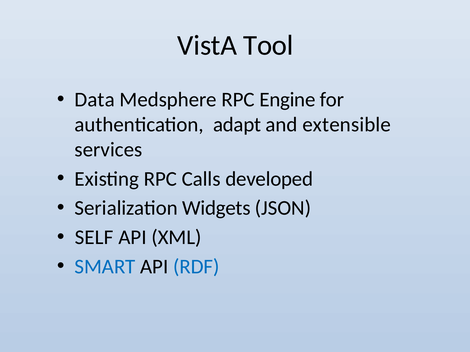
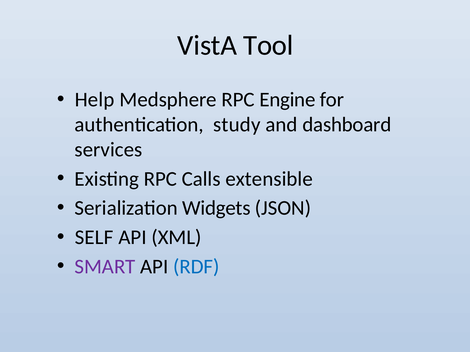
Data: Data -> Help (95, 100)
adapt: adapt -> study (237, 125)
extensible: extensible -> dashboard (347, 125)
developed: developed -> extensible (269, 179)
SMART colour: blue -> purple (105, 267)
